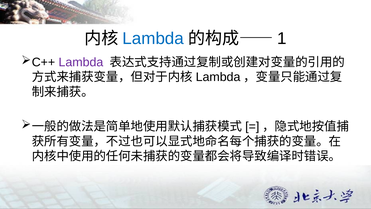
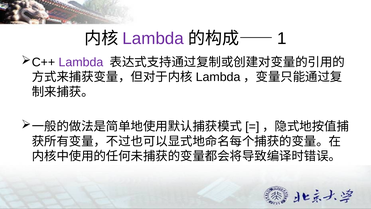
Lambda colour: blue -> purple (153, 39)
